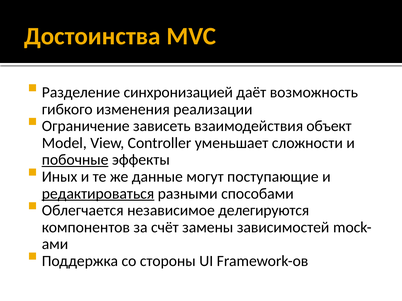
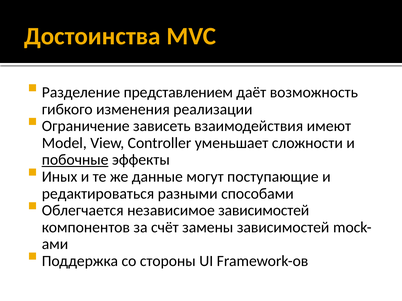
синхронизацией: синхронизацией -> представлением (178, 93)
объект: объект -> имеют (329, 126)
редактироваться underline: present -> none (98, 194)
независимое делегируются: делегируются -> зависимостей (264, 211)
